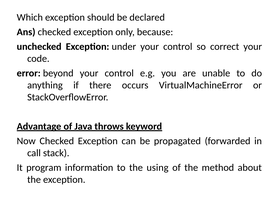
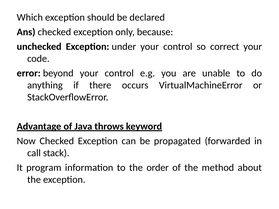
using: using -> order (158, 168)
